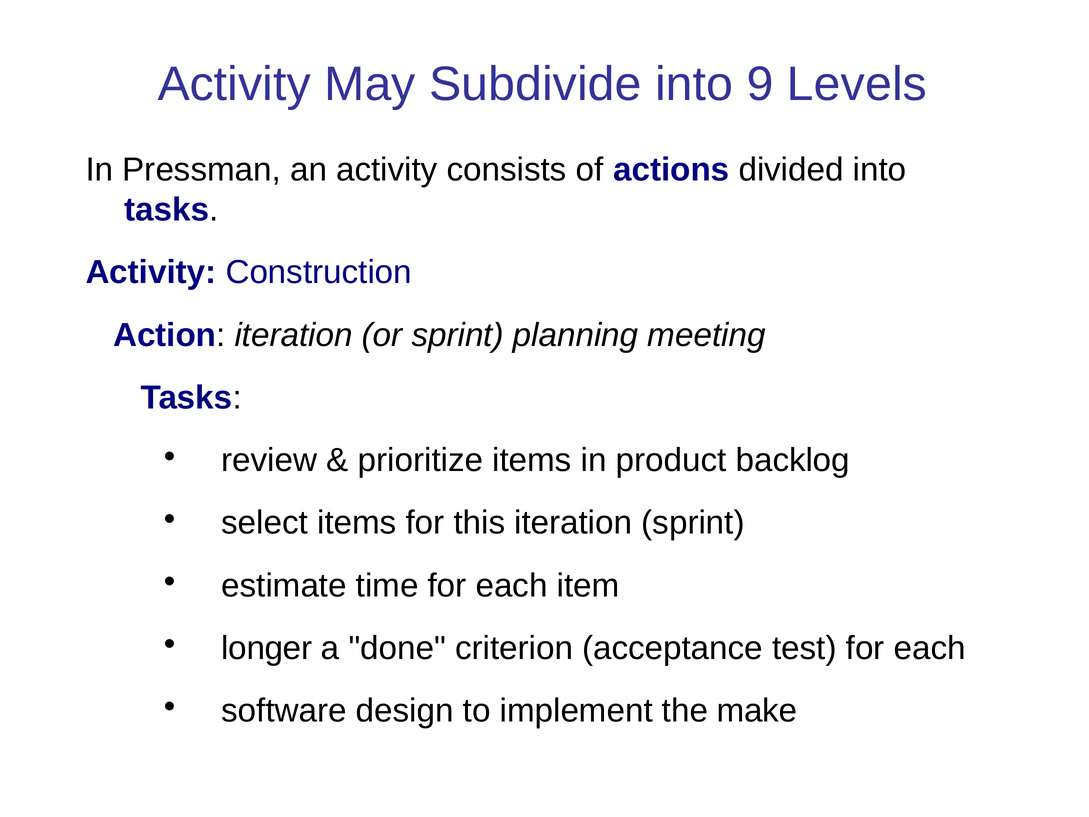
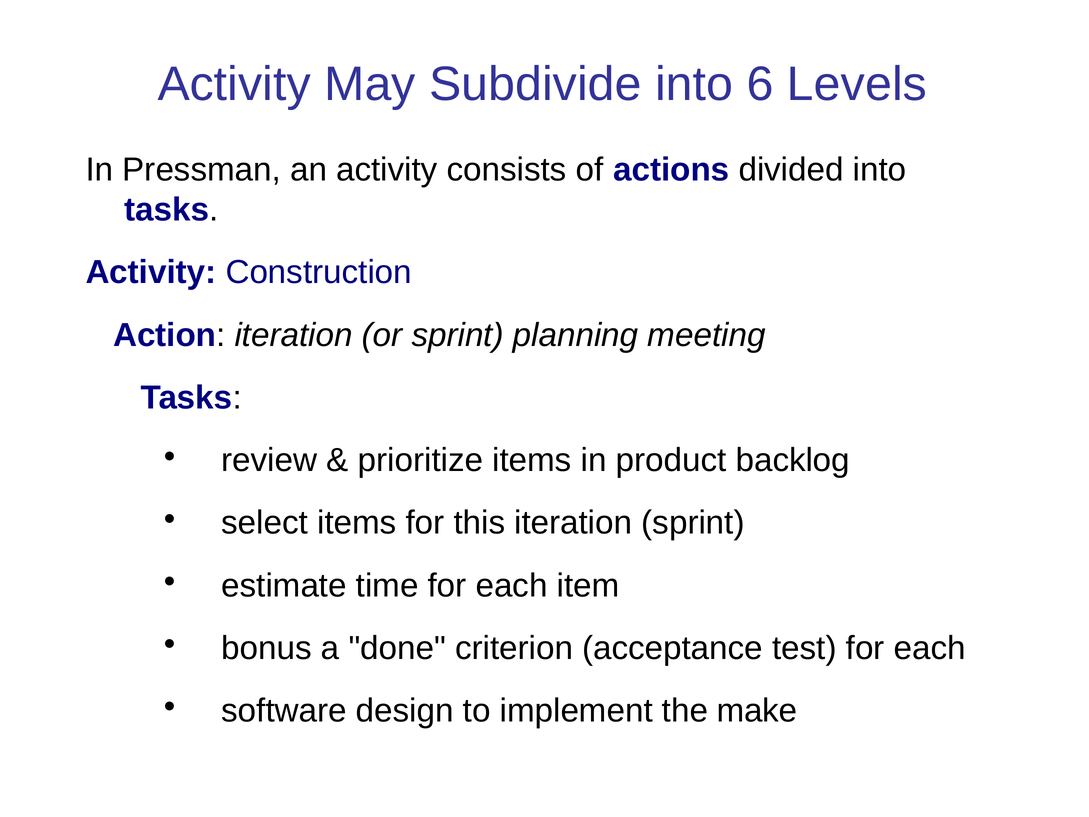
9: 9 -> 6 (760, 84)
longer: longer -> bonus (267, 648)
